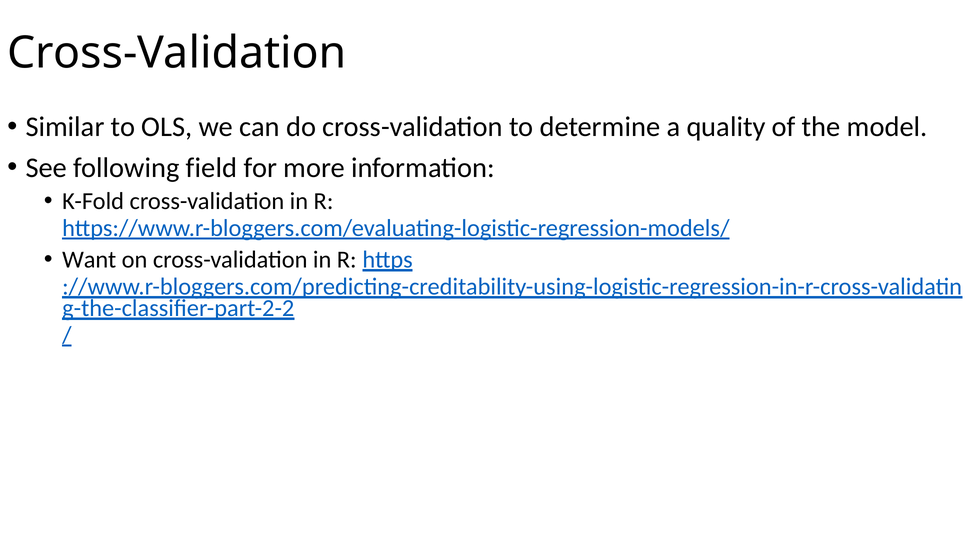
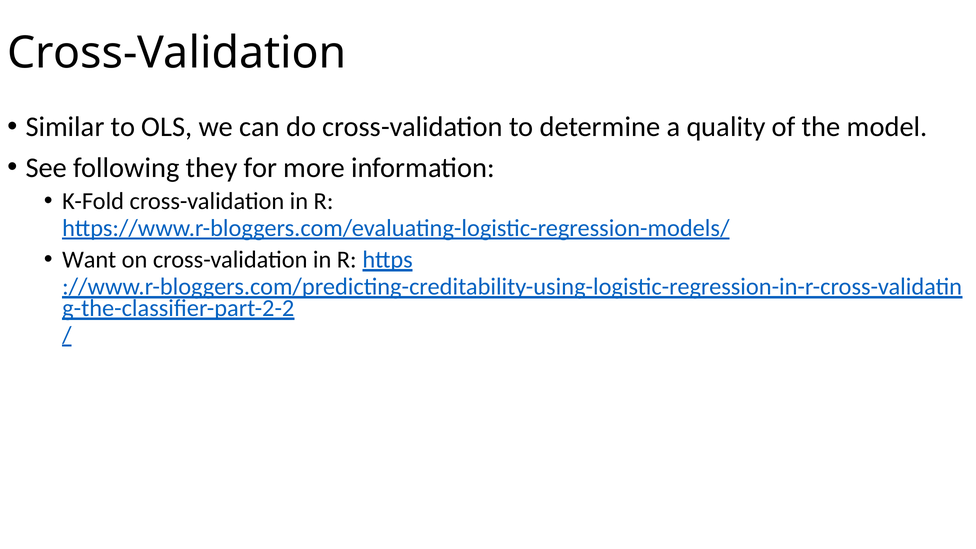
field: field -> they (212, 168)
